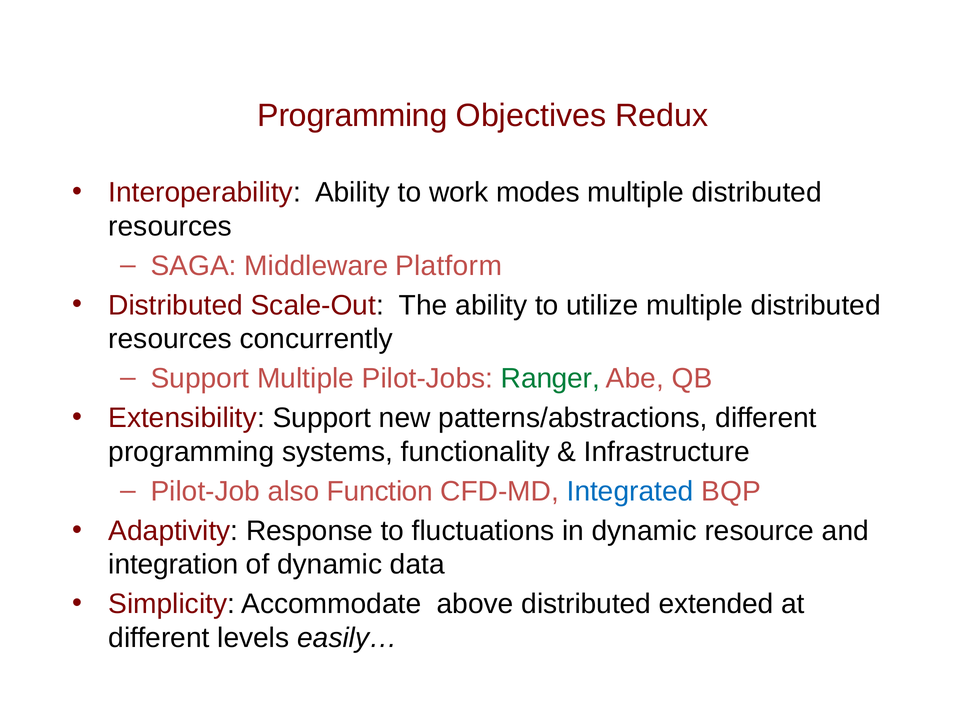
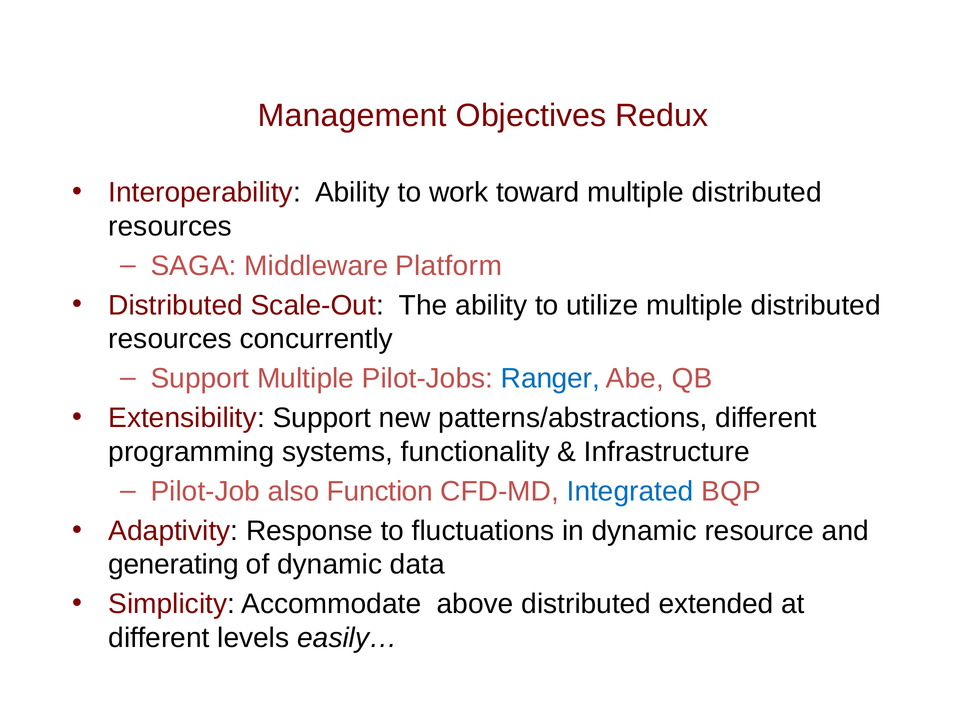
Programming: Programming -> Management (352, 115)
modes: modes -> toward (538, 192)
Ranger colour: green -> blue (550, 378)
integration: integration -> generating (173, 564)
